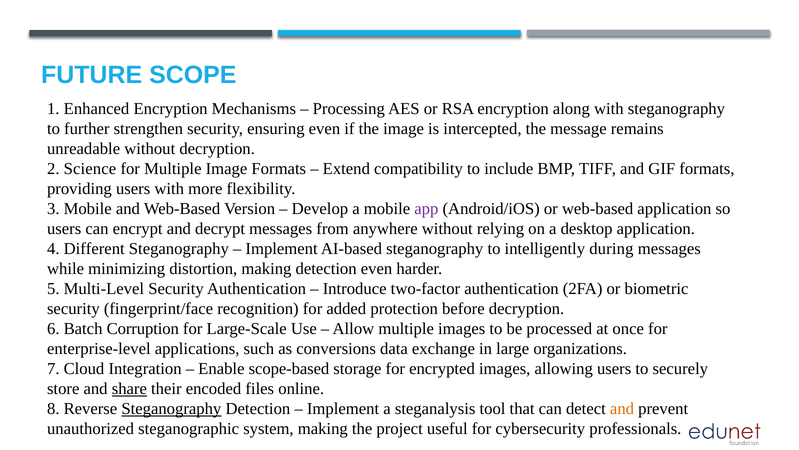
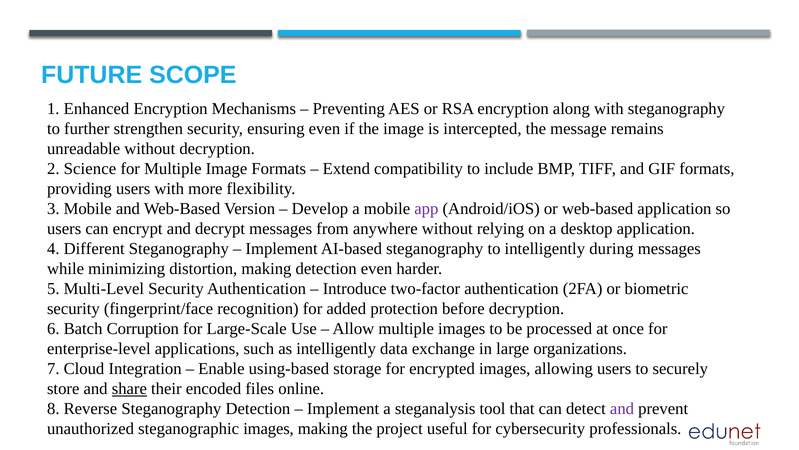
Processing: Processing -> Preventing (349, 109)
as conversions: conversions -> intelligently (336, 348)
scope-based: scope-based -> using-based (289, 368)
Steganography underline: present -> none (171, 408)
and colour: orange -> purple (622, 408)
steganographic system: system -> images (269, 428)
